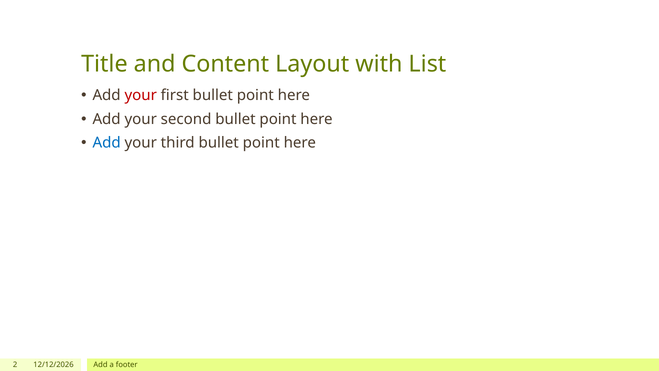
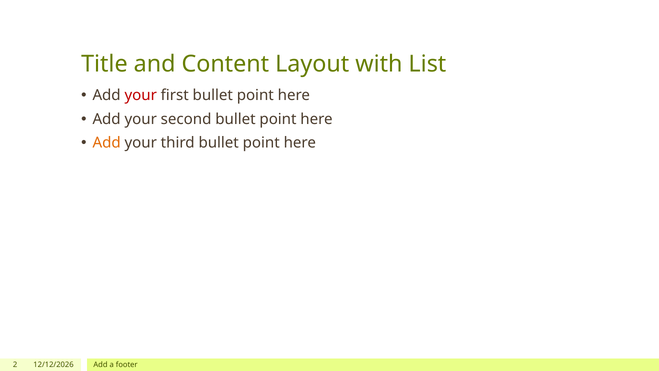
Add colour: blue -> orange (107, 143)
